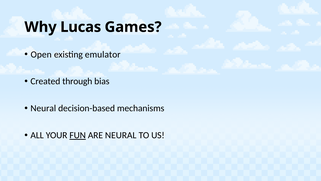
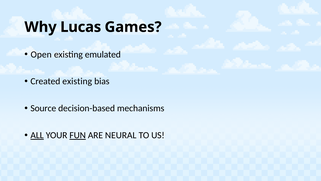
emulator: emulator -> emulated (103, 54)
Created through: through -> existing (77, 81)
Neural: Neural -> Source (43, 108)
ALL underline: none -> present (37, 135)
